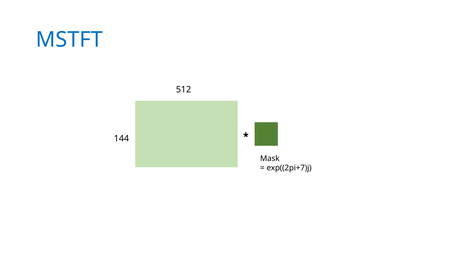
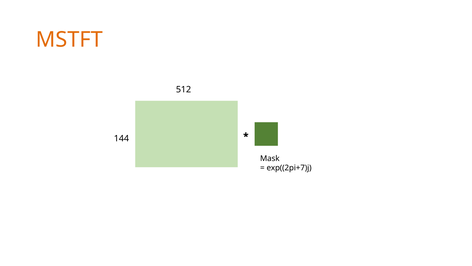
MSTFT colour: blue -> orange (69, 40)
